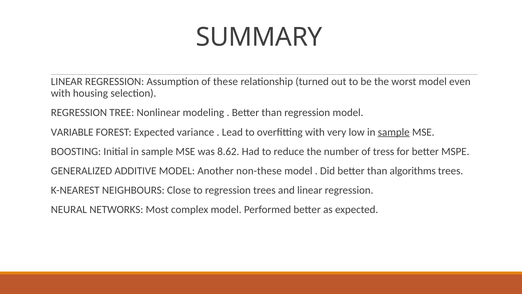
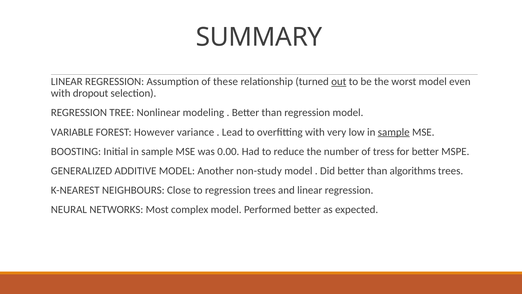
out underline: none -> present (339, 81)
housing: housing -> dropout (91, 93)
FOREST Expected: Expected -> However (154, 132)
8.62: 8.62 -> 0.00 (228, 151)
non-these: non-these -> non-study (259, 171)
